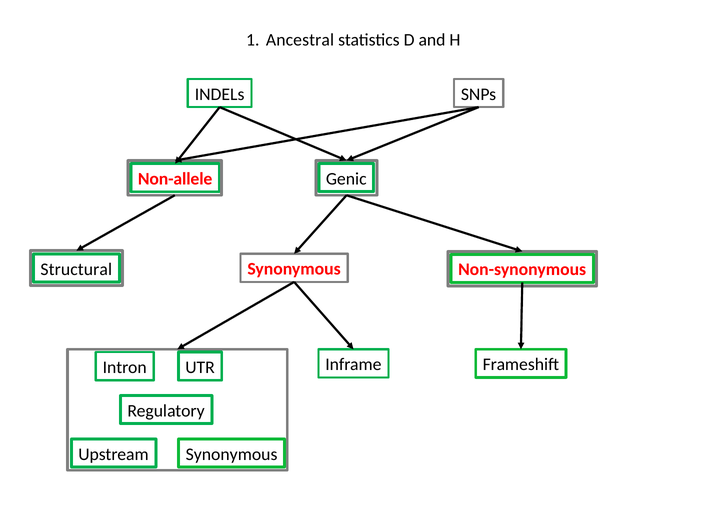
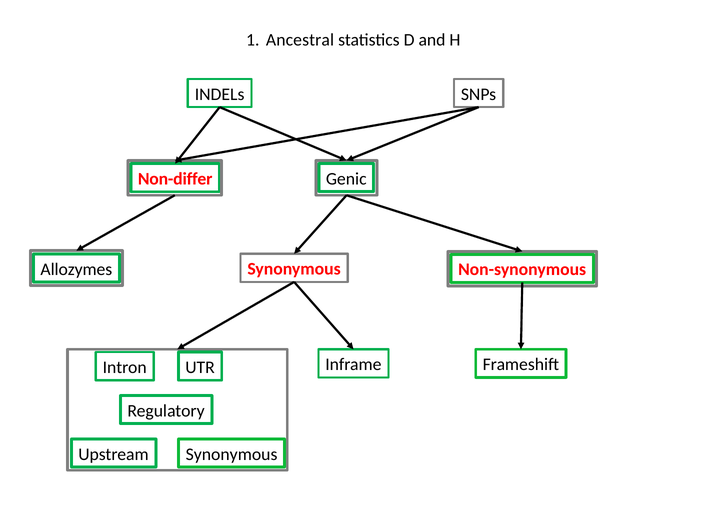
Non-allele: Non-allele -> Non-differ (175, 179)
Structural: Structural -> Allozymes (76, 269)
